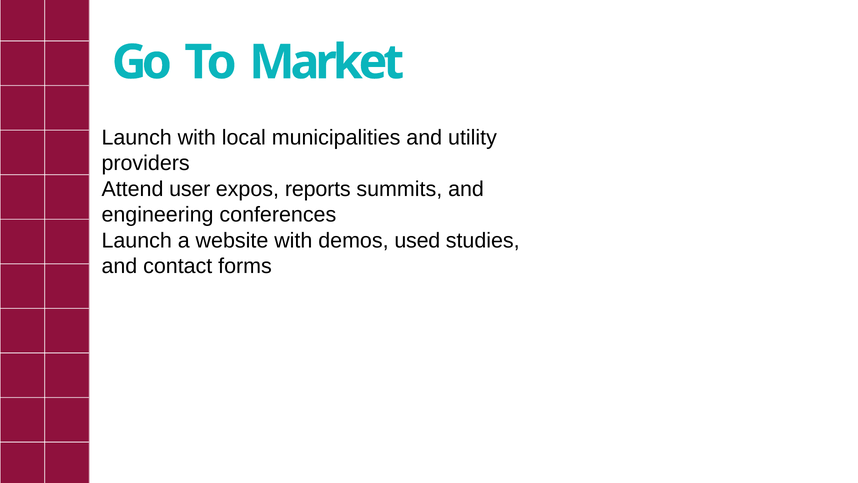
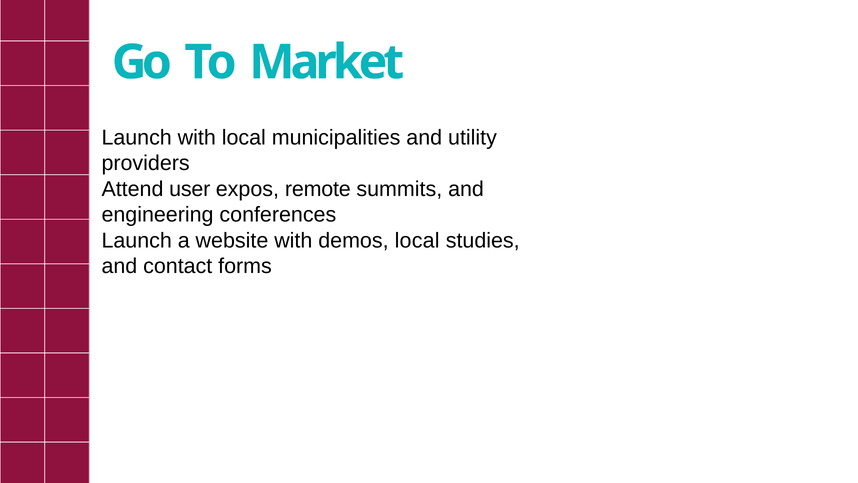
reports: reports -> remote (318, 189)
demos used: used -> local (417, 240)
